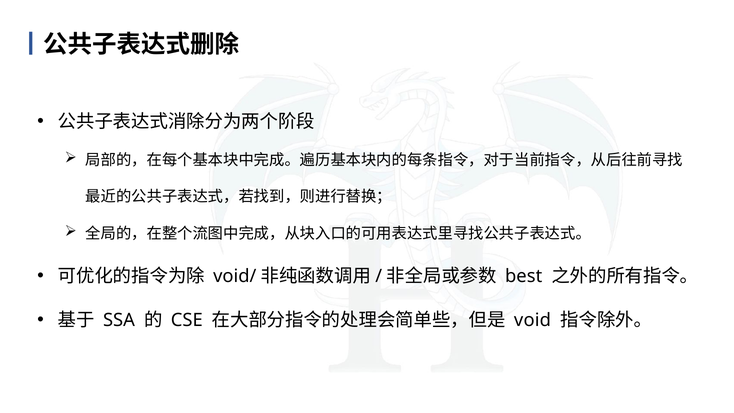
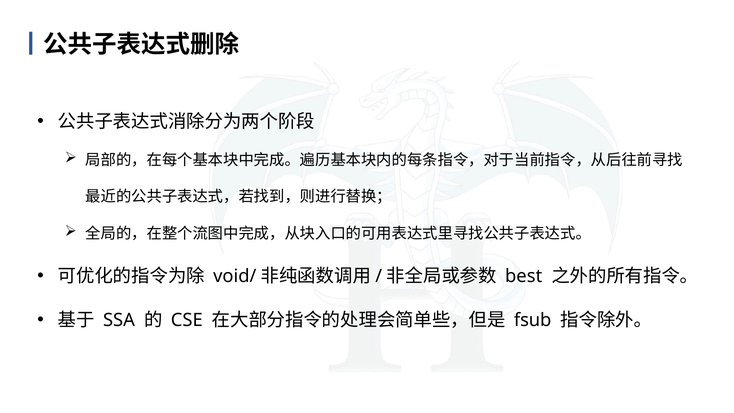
void: void -> fsub (533, 320)
